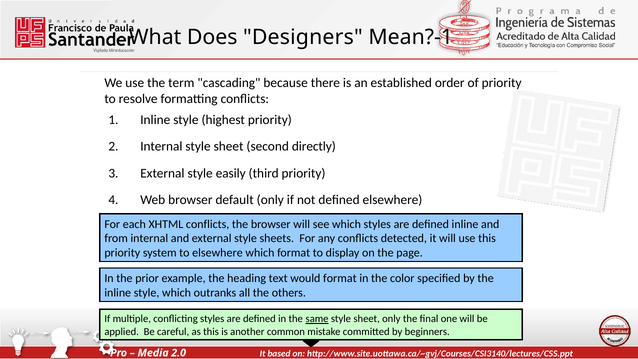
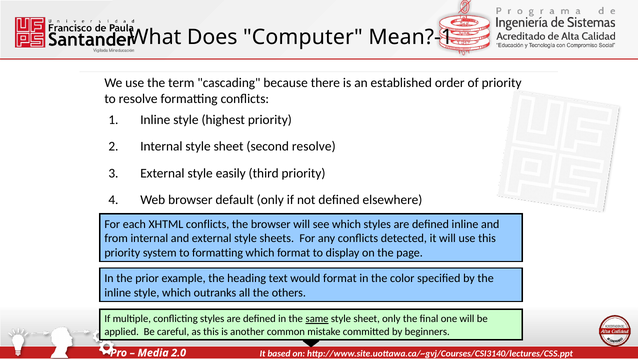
Designers: Designers -> Computer (303, 37)
second directly: directly -> resolve (314, 146)
to elsewhere: elsewhere -> formatting (218, 253)
